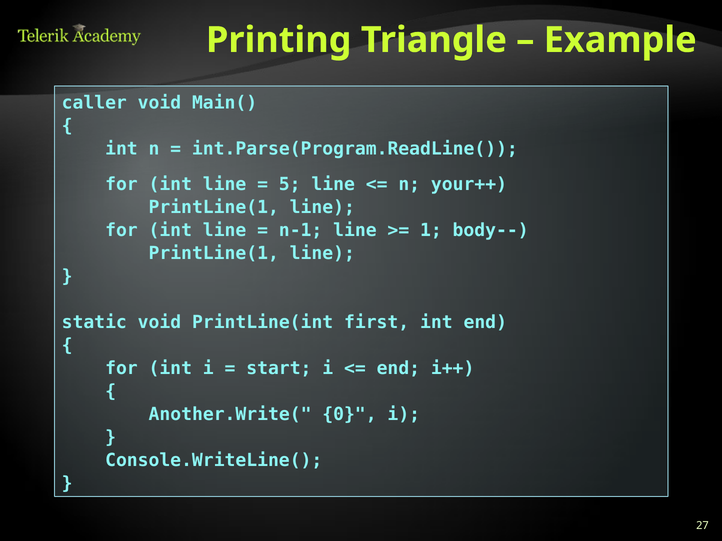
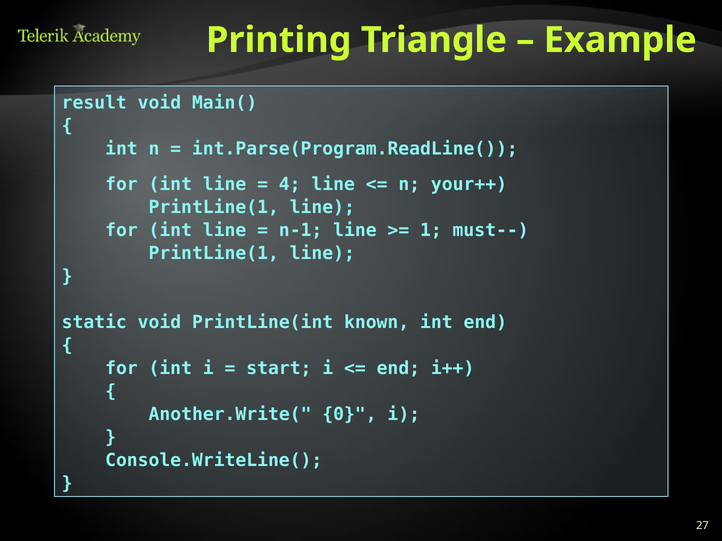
caller: caller -> result (94, 103)
5: 5 -> 4 (290, 184)
body--: body-- -> must-- (491, 230)
first: first -> known (377, 323)
